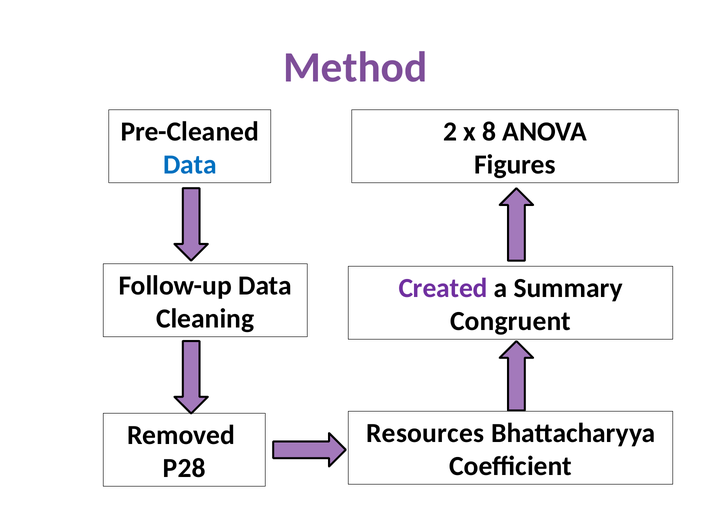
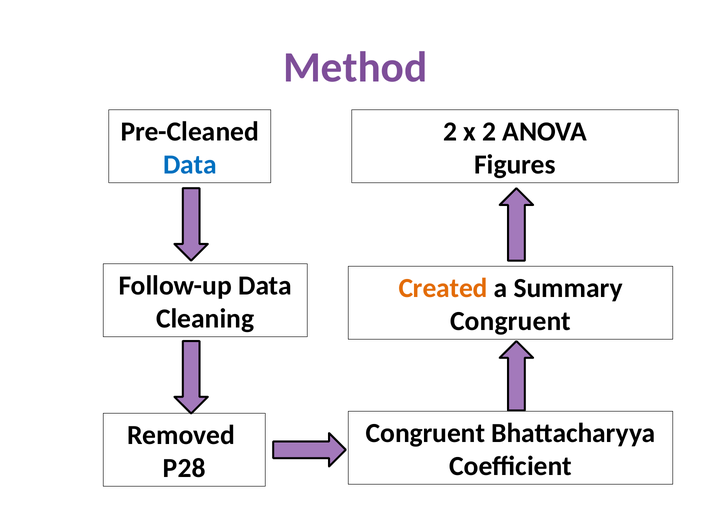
x 8: 8 -> 2 (489, 132)
Created colour: purple -> orange (443, 289)
Resources: Resources -> Congruent (425, 434)
